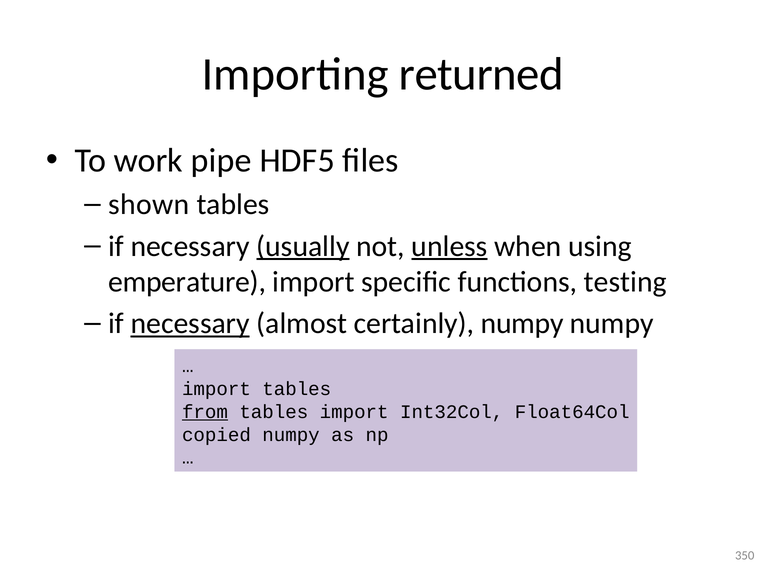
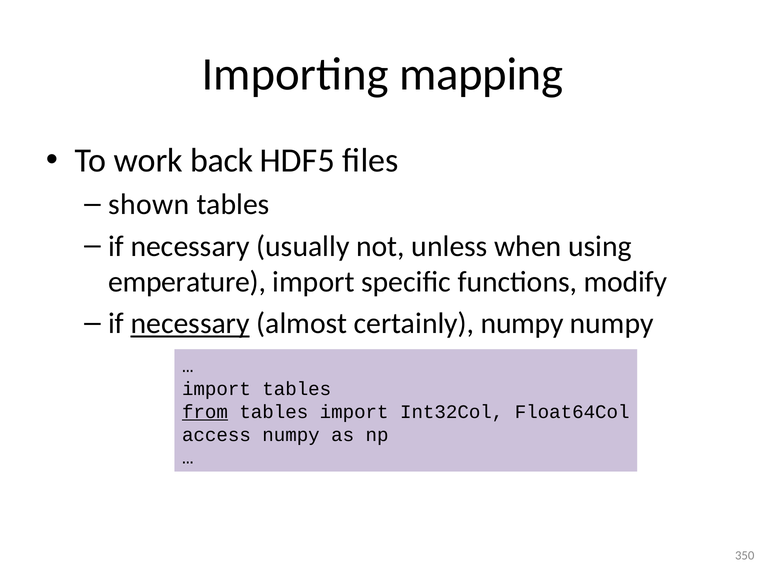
returned: returned -> mapping (481, 74)
pipe: pipe -> back (222, 160)
usually underline: present -> none (303, 246)
unless underline: present -> none (450, 246)
testing: testing -> modify (626, 282)
copied: copied -> access (216, 434)
